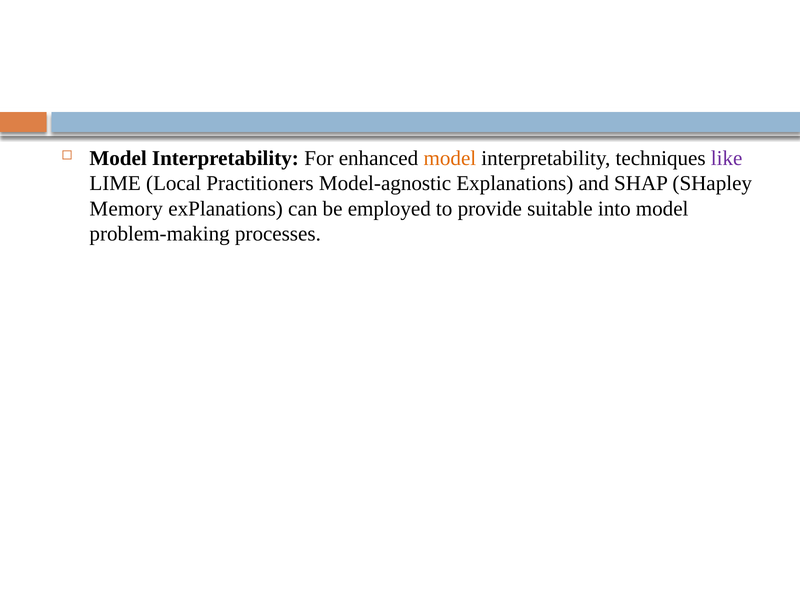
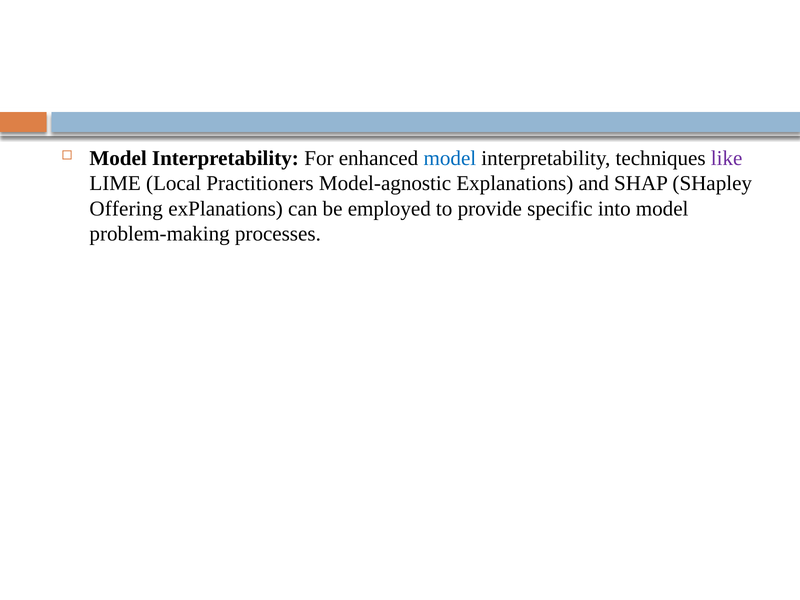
model colour: orange -> blue (450, 158)
Memory: Memory -> Offering (126, 209)
suitable: suitable -> specific (560, 209)
